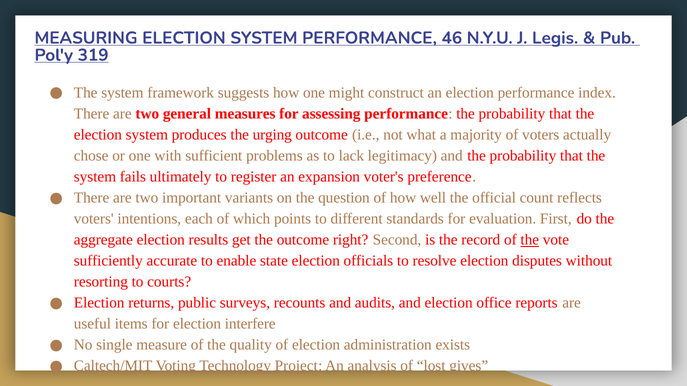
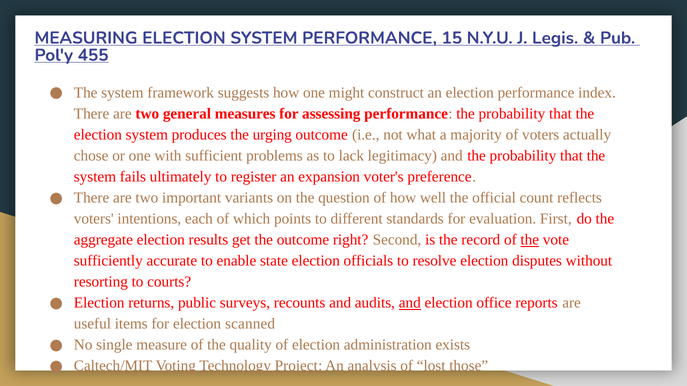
46: 46 -> 15 (452, 38)
319: 319 -> 455 (93, 55)
and underline: none -> present (410, 303)
interfere: interfere -> scanned (250, 324)
gives: gives -> those (469, 366)
